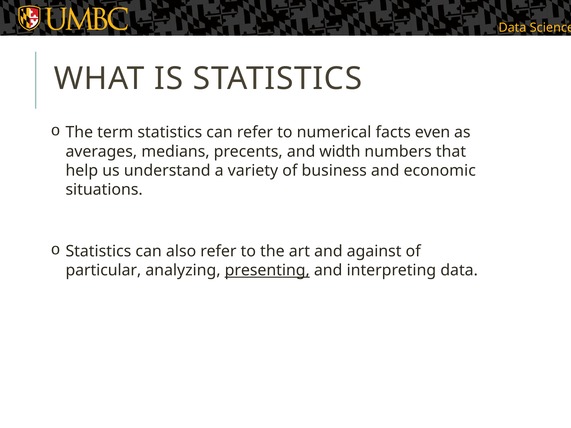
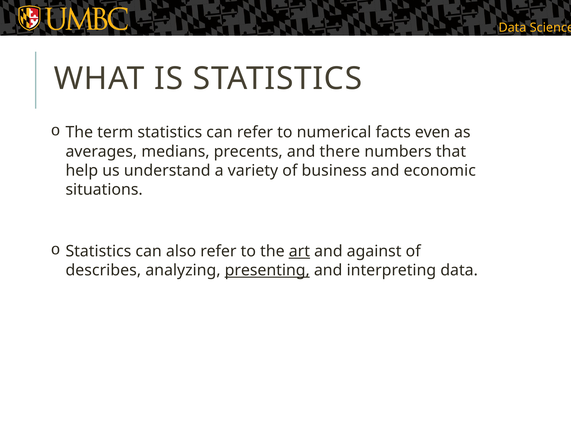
width: width -> there (340, 152)
art underline: none -> present (299, 252)
particular: particular -> describes (103, 271)
